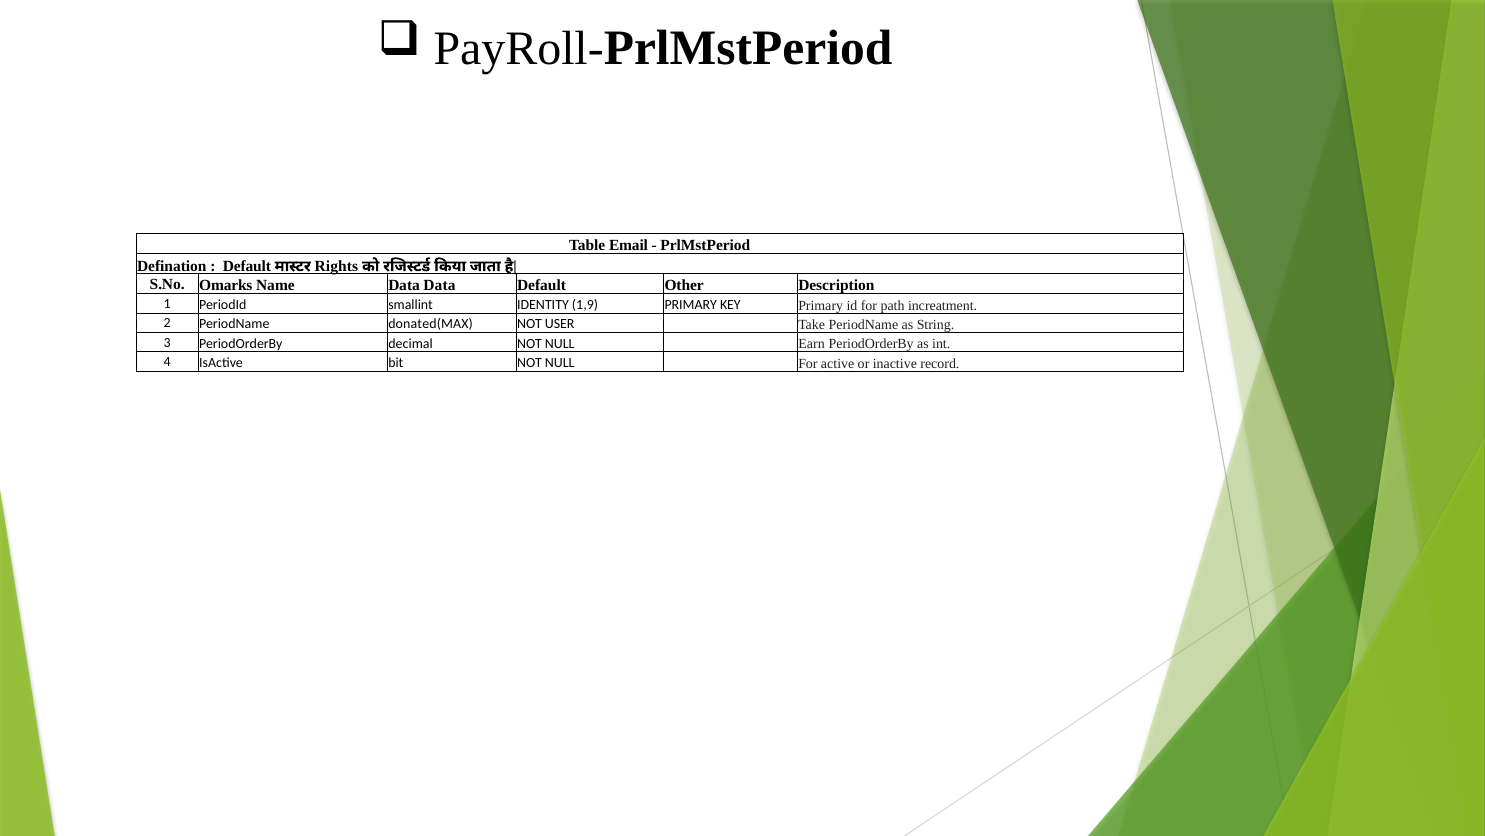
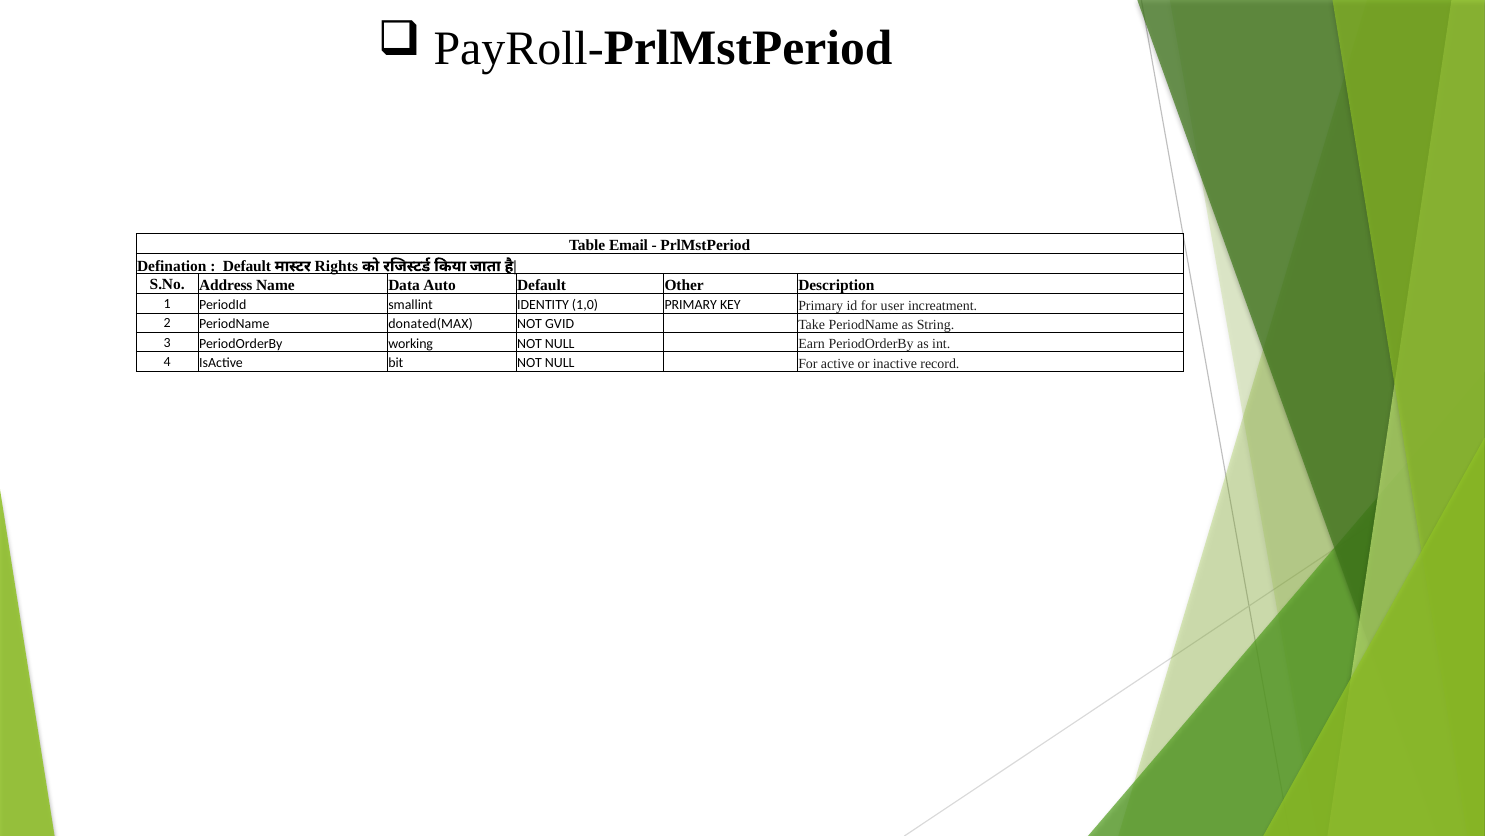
Omarks: Omarks -> Address (226, 285)
Data Data: Data -> Auto (440, 285)
1,9: 1,9 -> 1,0 (585, 304)
path: path -> user (892, 305)
USER: USER -> GVID (560, 324)
decimal: decimal -> working (411, 343)
